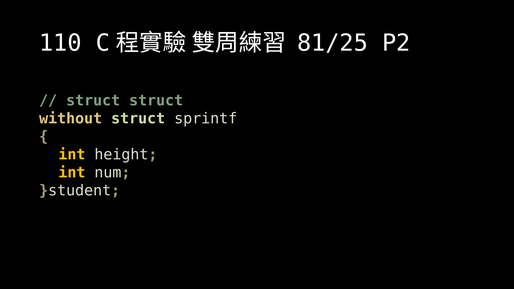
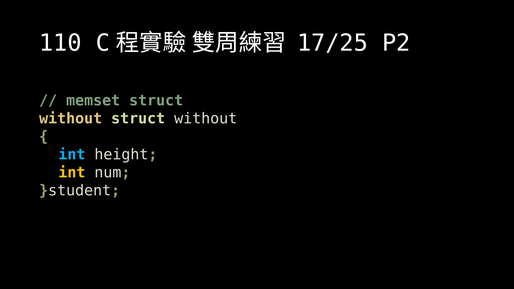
81/25: 81/25 -> 17/25 (332, 43)
struct: struct -> memset (93, 101)
sprintf: sprintf -> without (206, 119)
int colour: yellow -> light blue (72, 155)
